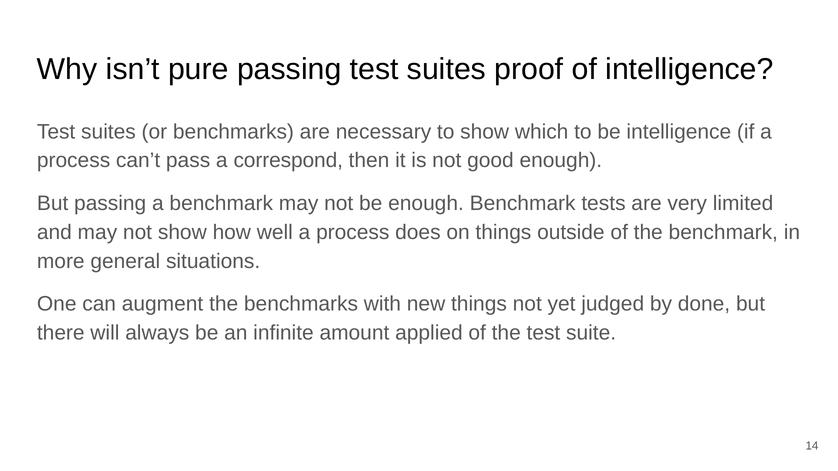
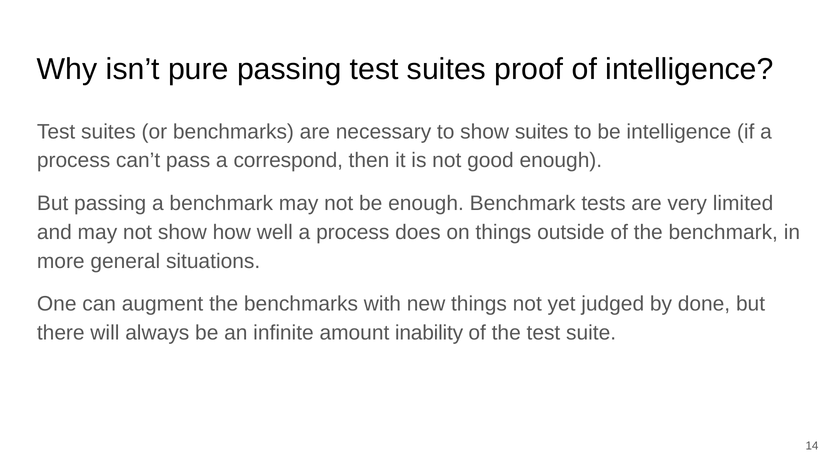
show which: which -> suites (542, 132)
applied: applied -> inability (429, 333)
